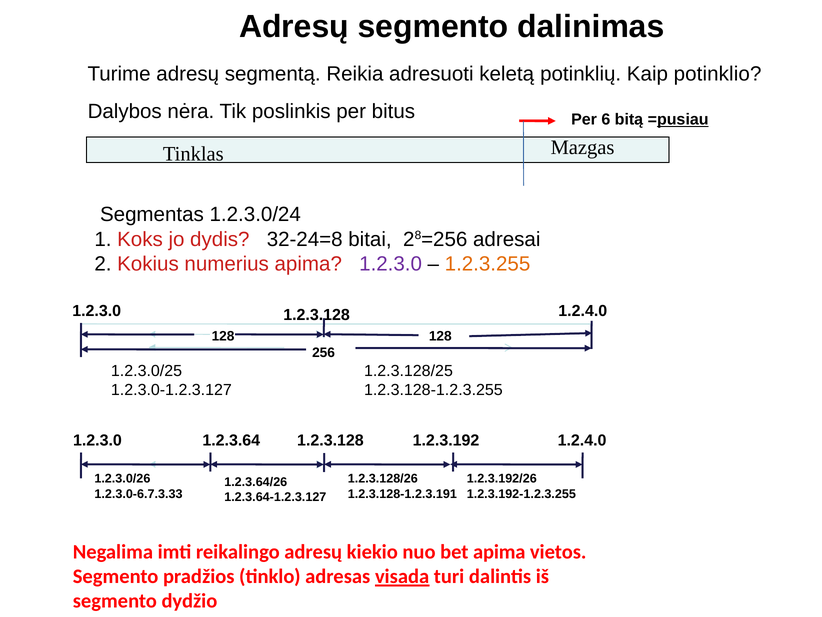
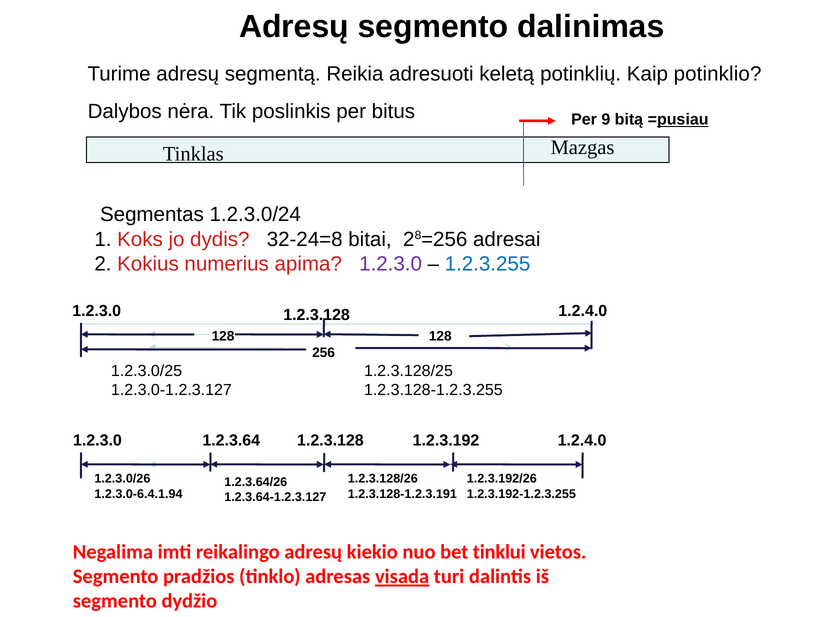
6: 6 -> 9 (606, 120)
1.2.3.255 colour: orange -> blue (488, 264)
1.2.3.0-6.7.3.33: 1.2.3.0-6.7.3.33 -> 1.2.3.0-6.4.1.94 (138, 493)
bet apima: apima -> tinklui (499, 551)
